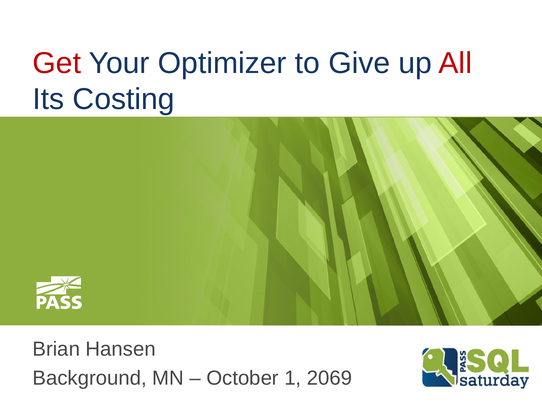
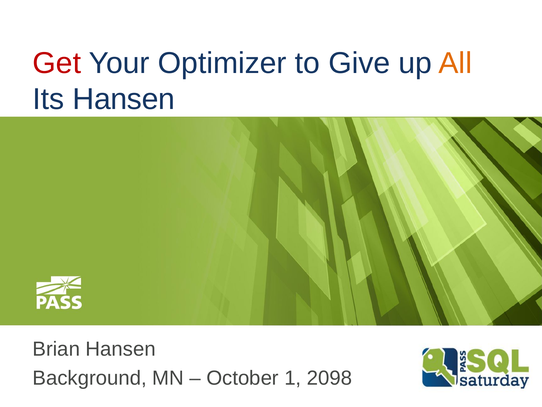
All colour: red -> orange (455, 63)
Its Costing: Costing -> Hansen (124, 99)
2069: 2069 -> 2098 (330, 378)
